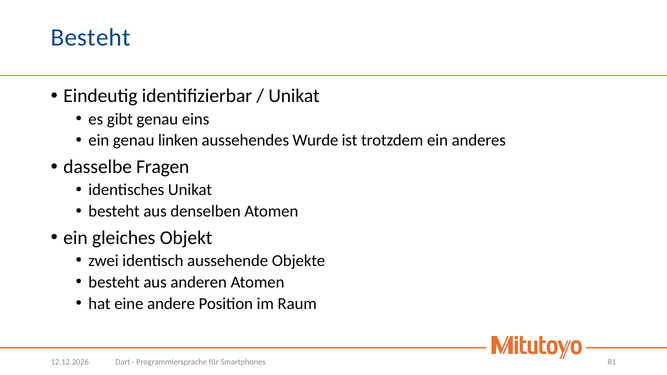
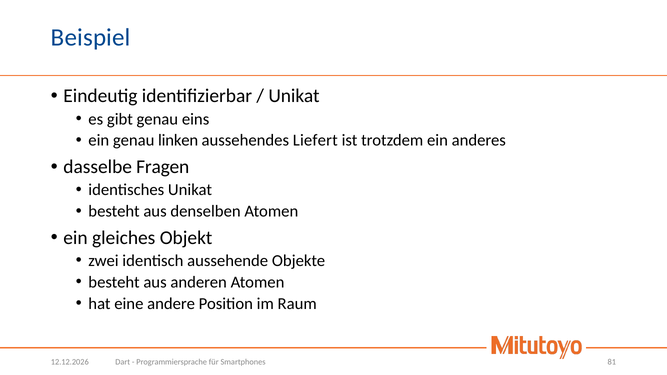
Besteht: Besteht -> Beispiel (91, 38)
Wurde: Wurde -> Liefert (315, 141)
